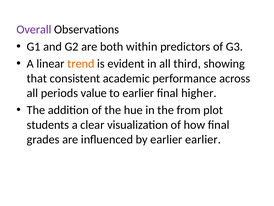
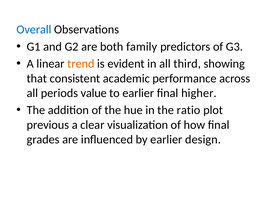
Overall colour: purple -> blue (34, 29)
within: within -> family (142, 47)
from: from -> ratio (189, 110)
students: students -> previous (48, 124)
earlier earlier: earlier -> design (203, 139)
